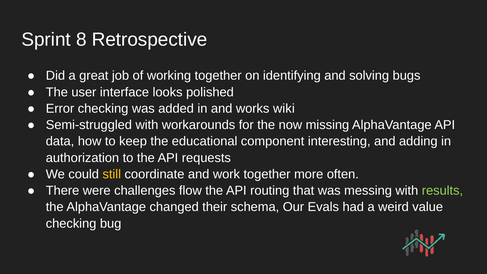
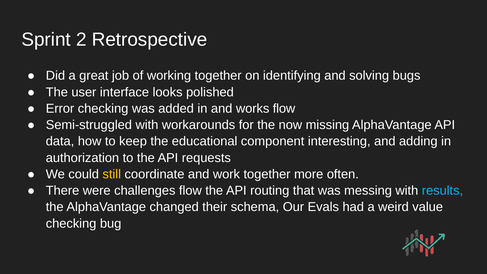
8: 8 -> 2 (81, 39)
works wiki: wiki -> flow (284, 109)
results colour: light green -> light blue (442, 191)
